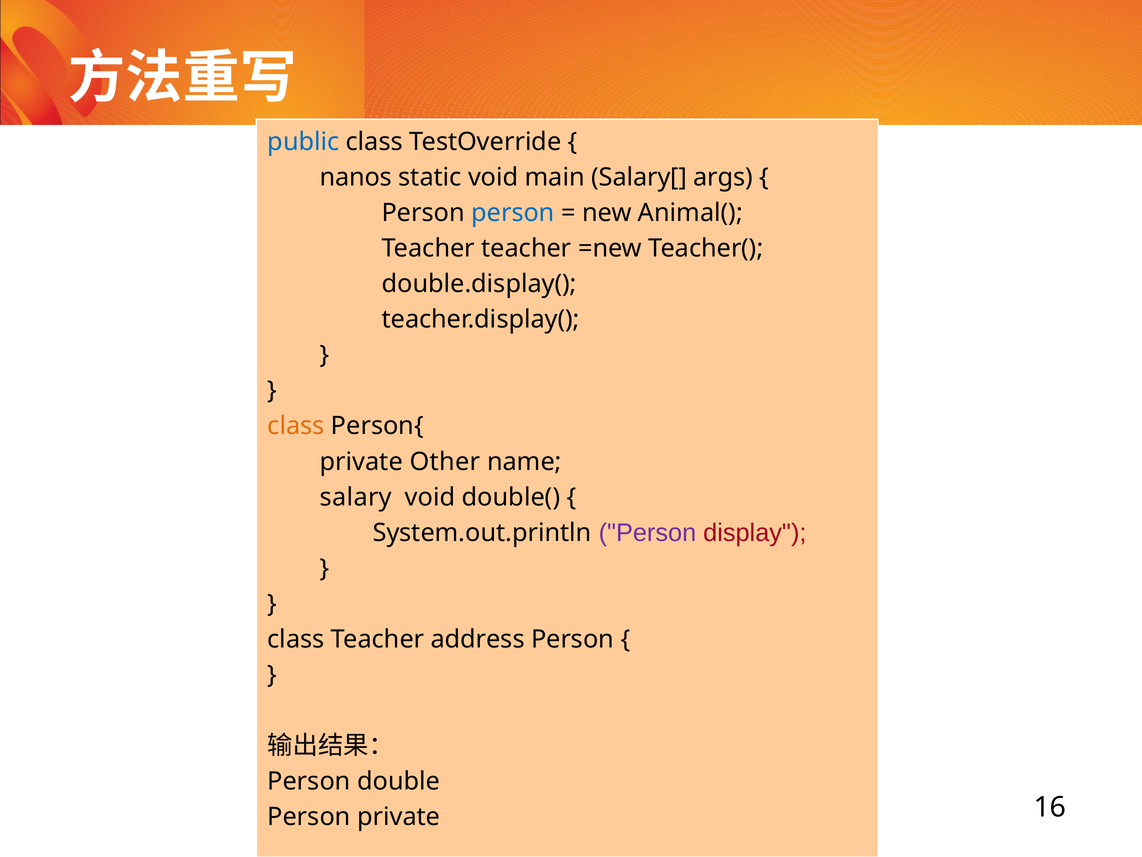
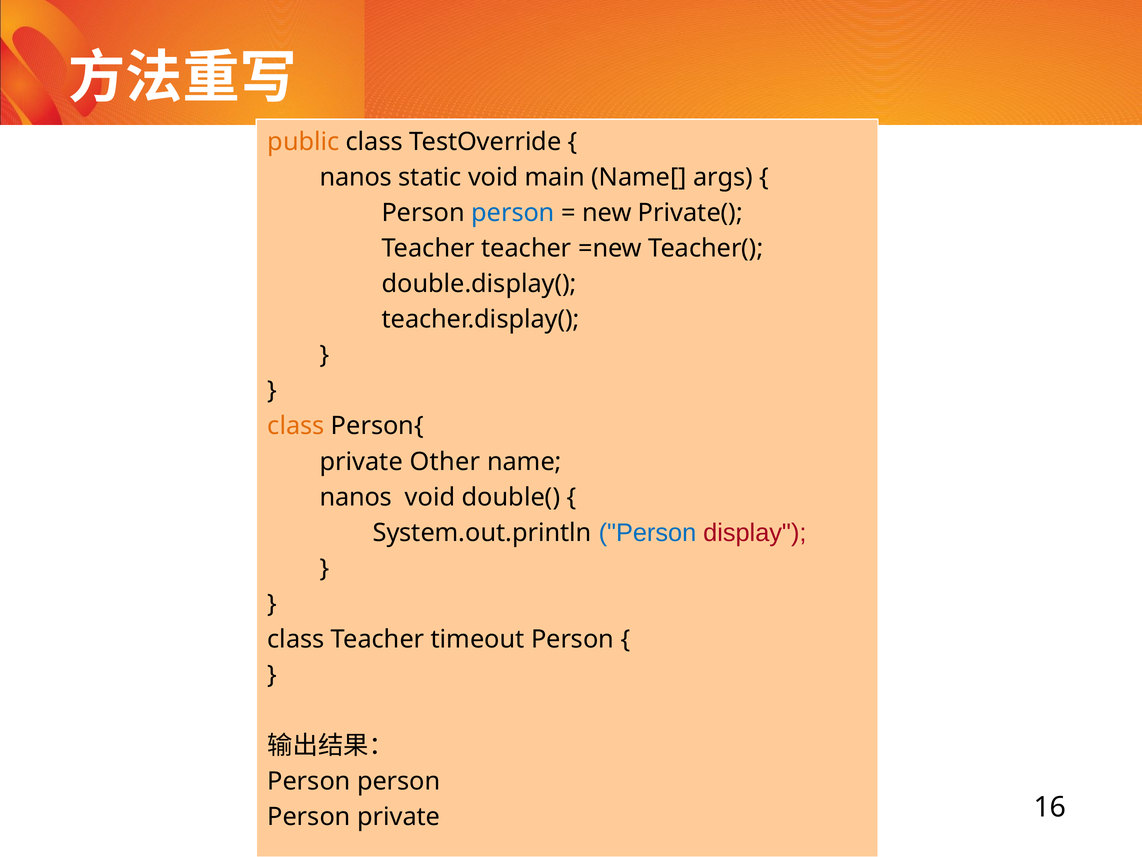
public colour: blue -> orange (303, 142)
Salary[: Salary[ -> Name[ (639, 177)
Animal(: Animal( -> Private( (690, 213)
salary: salary -> nanos (356, 497)
Person colour: purple -> blue (647, 532)
address: address -> timeout (478, 639)
double: double -> person (399, 781)
